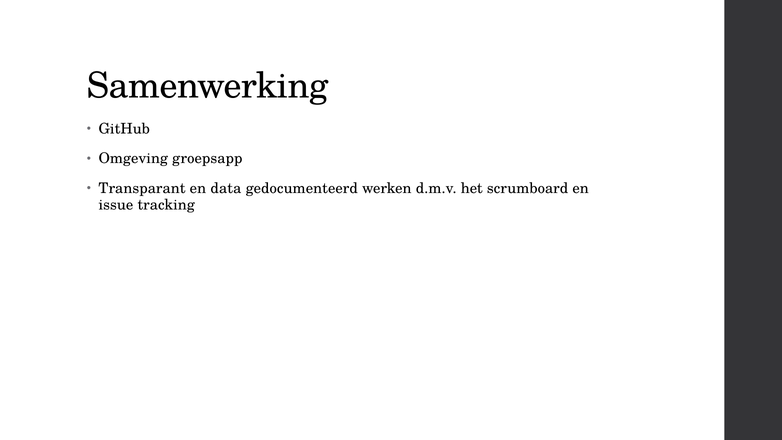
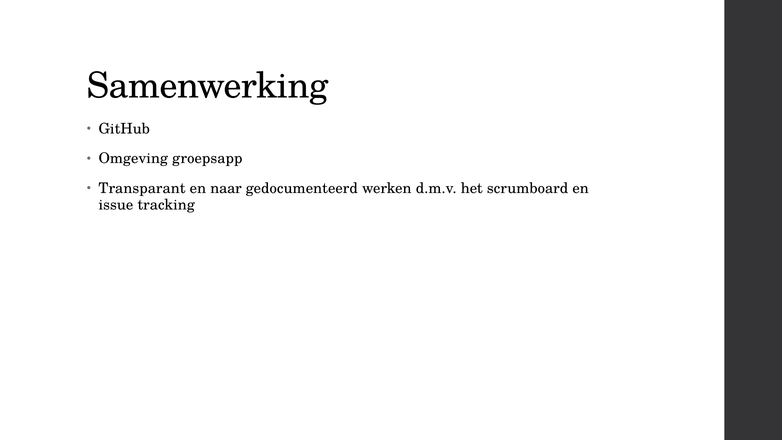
data: data -> naar (226, 188)
